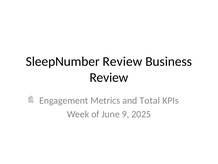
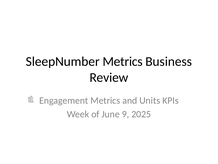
SleepNumber Review: Review -> Metrics (123, 61)
Total: Total -> Units (150, 100)
